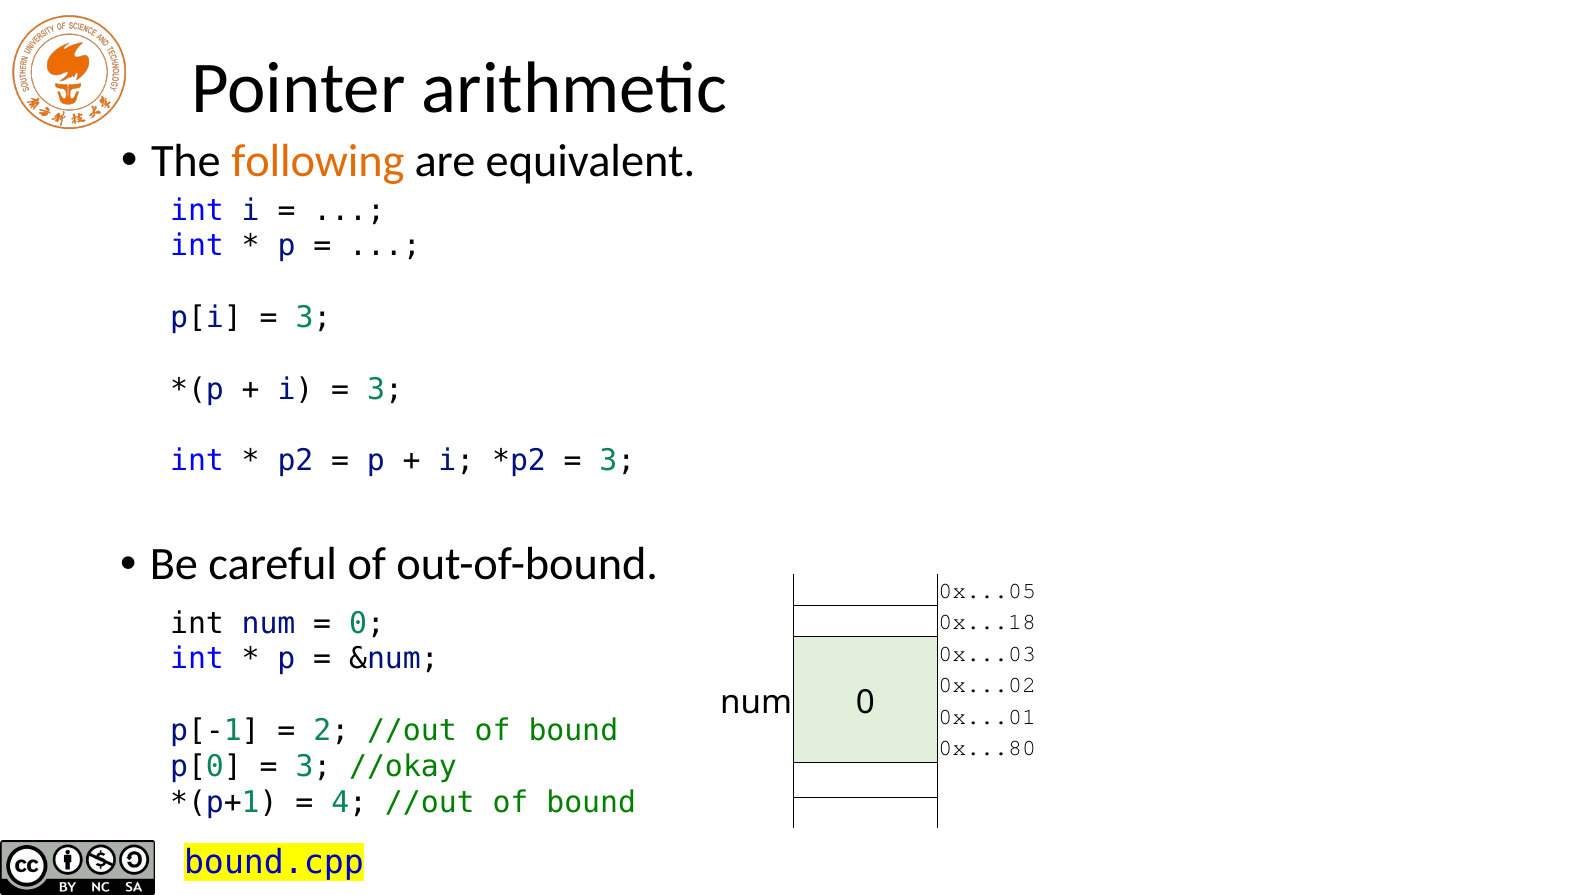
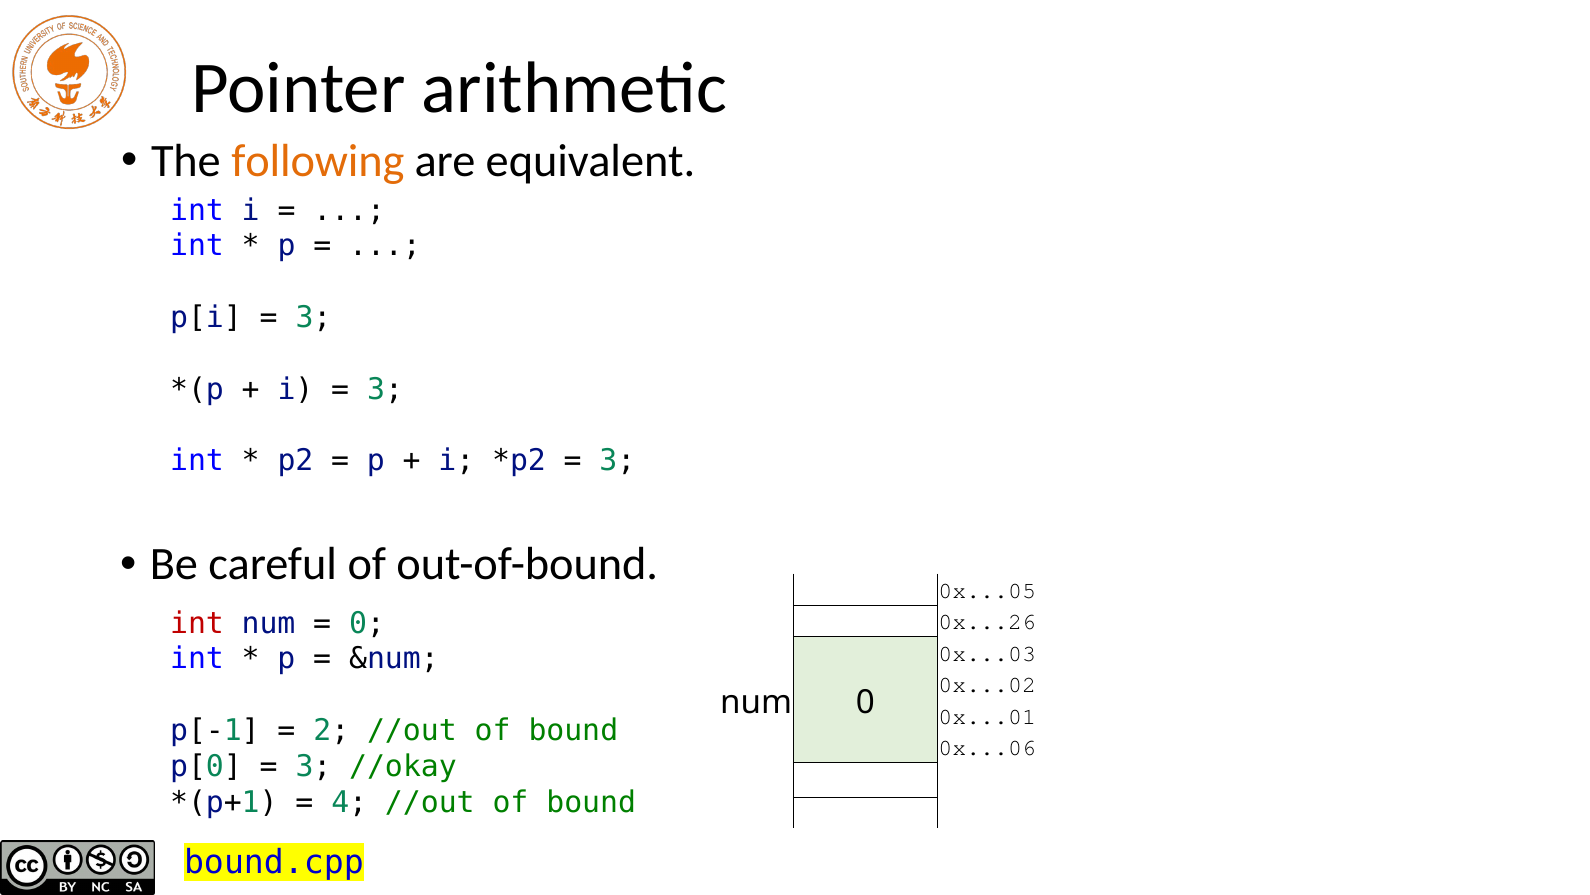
int colour: black -> red (197, 623)
0x...18: 0x...18 -> 0x...26 (987, 622)
0x...80: 0x...80 -> 0x...06 (987, 747)
